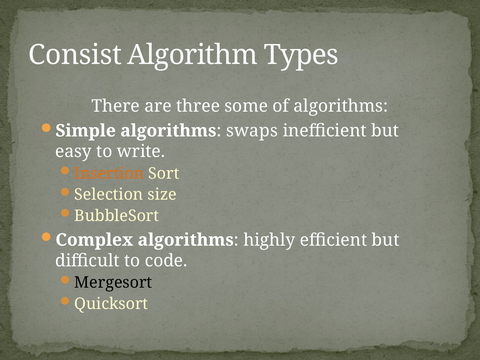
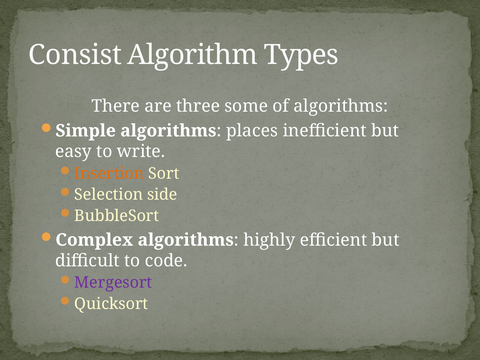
swaps: swaps -> places (252, 131)
size: size -> side (162, 195)
Mergesort colour: black -> purple (113, 283)
